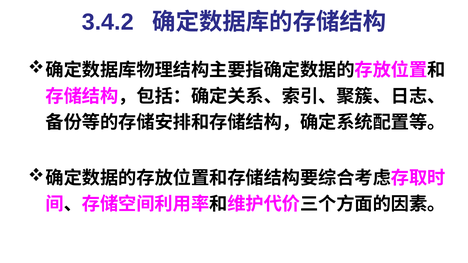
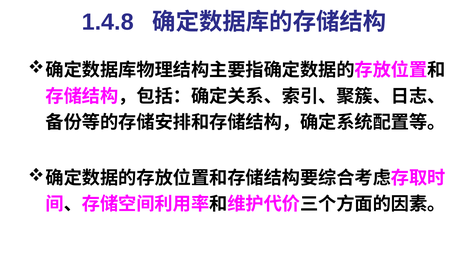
3.4.2: 3.4.2 -> 1.4.8 (108, 22)
